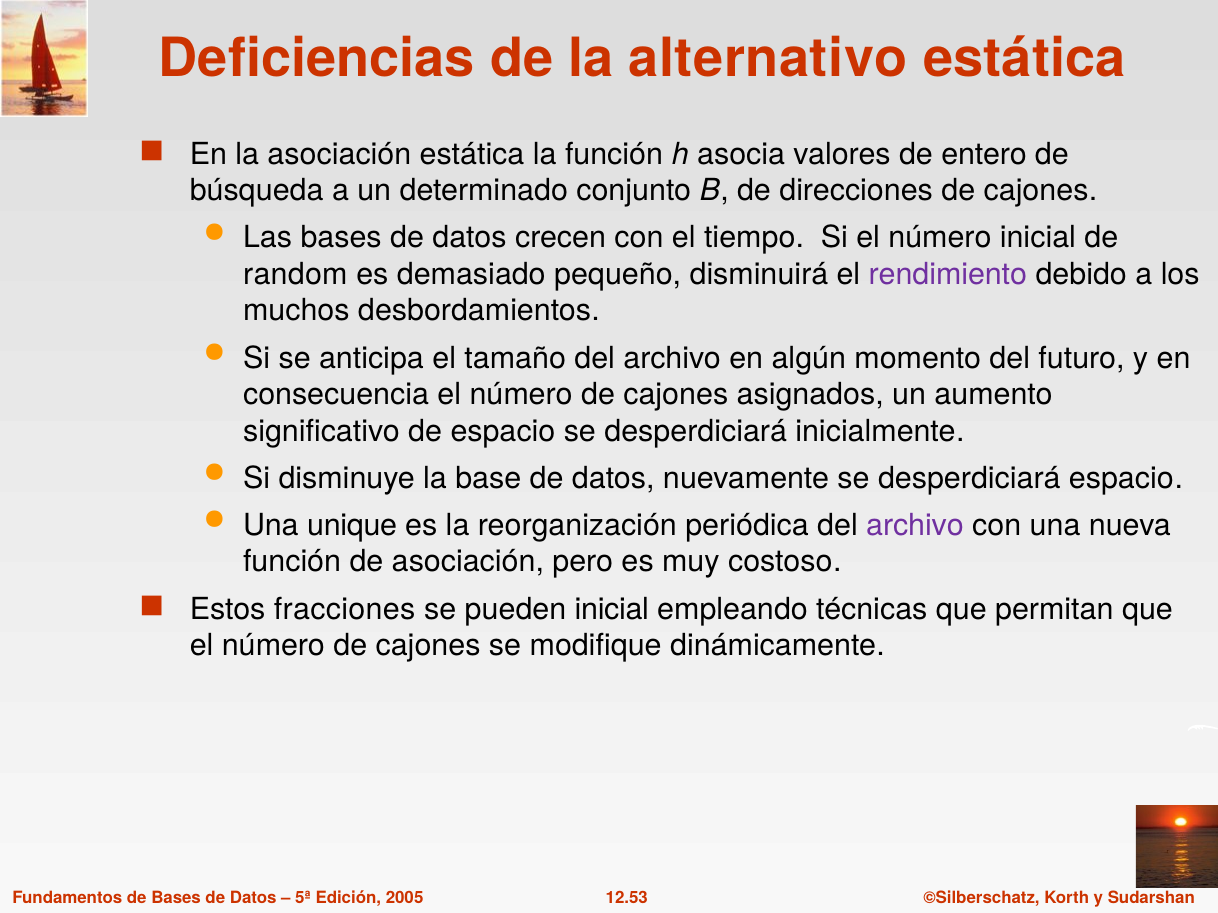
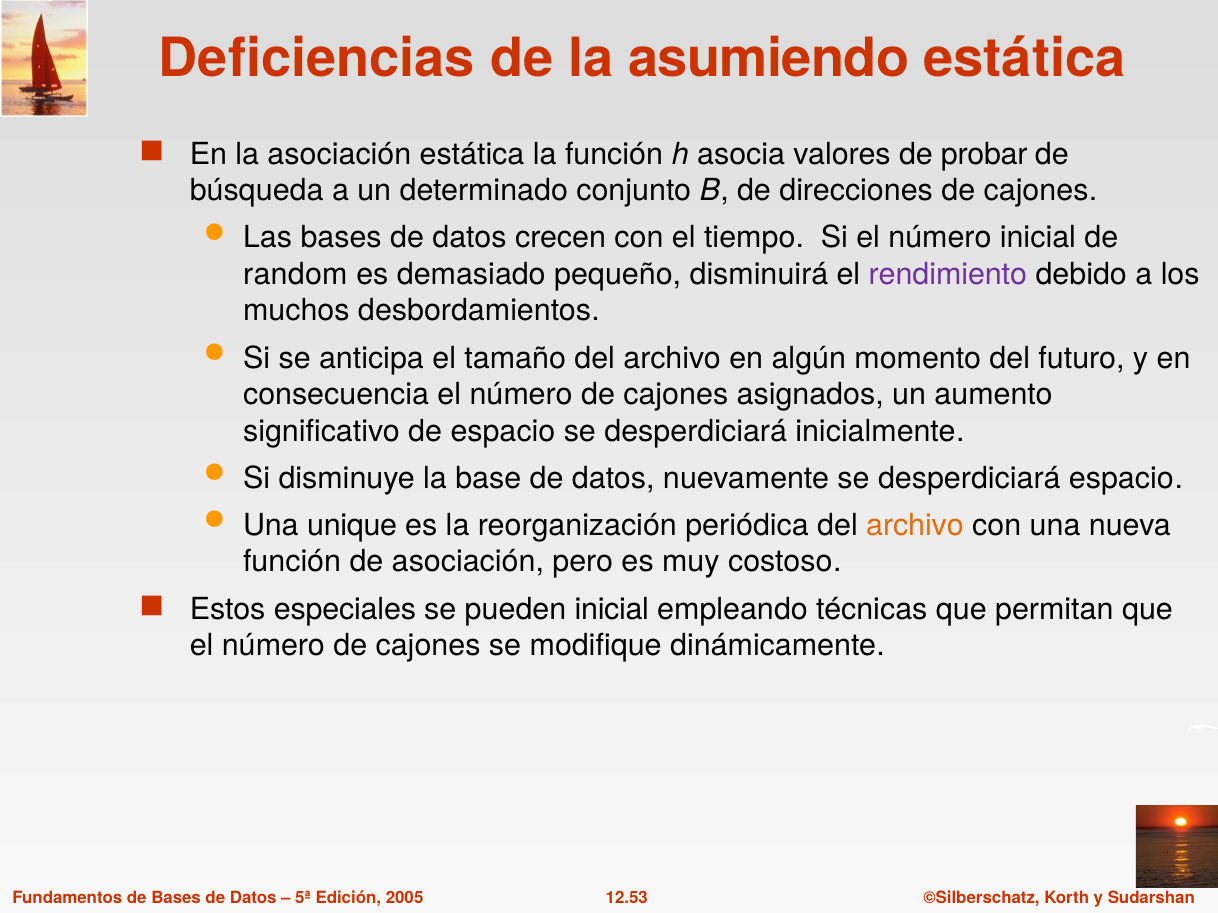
alternativo: alternativo -> asumiendo (769, 59)
entero: entero -> probar (984, 154)
archivo colour: purple -> orange (915, 526)
fracciones: fracciones -> especiales (345, 609)
